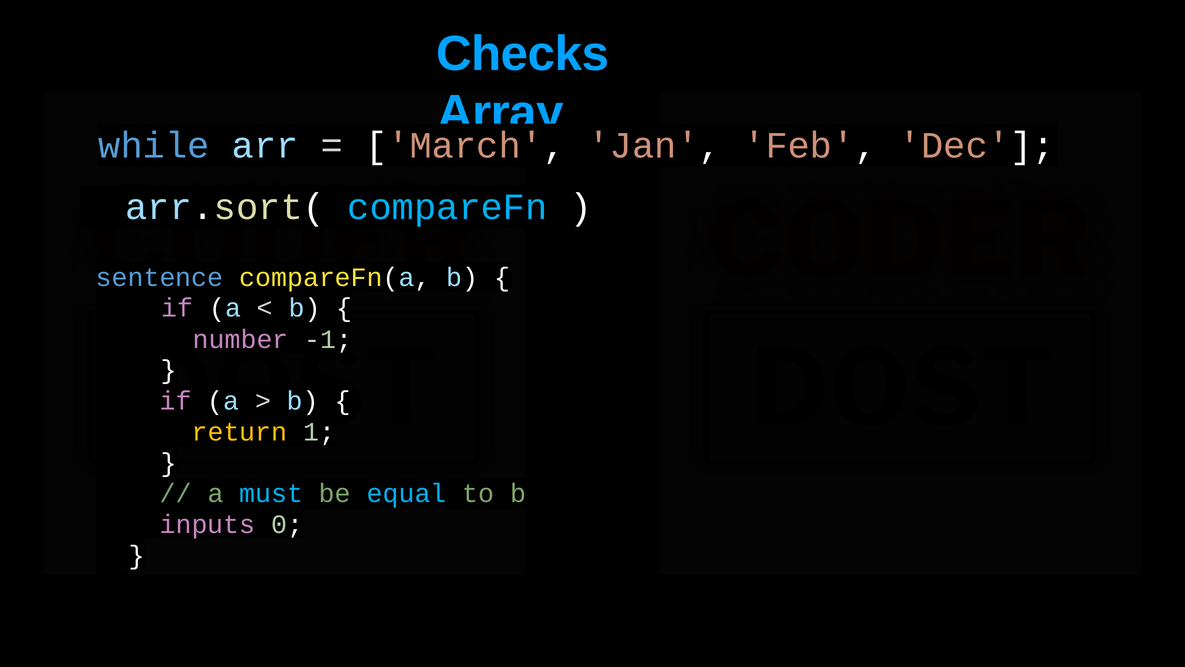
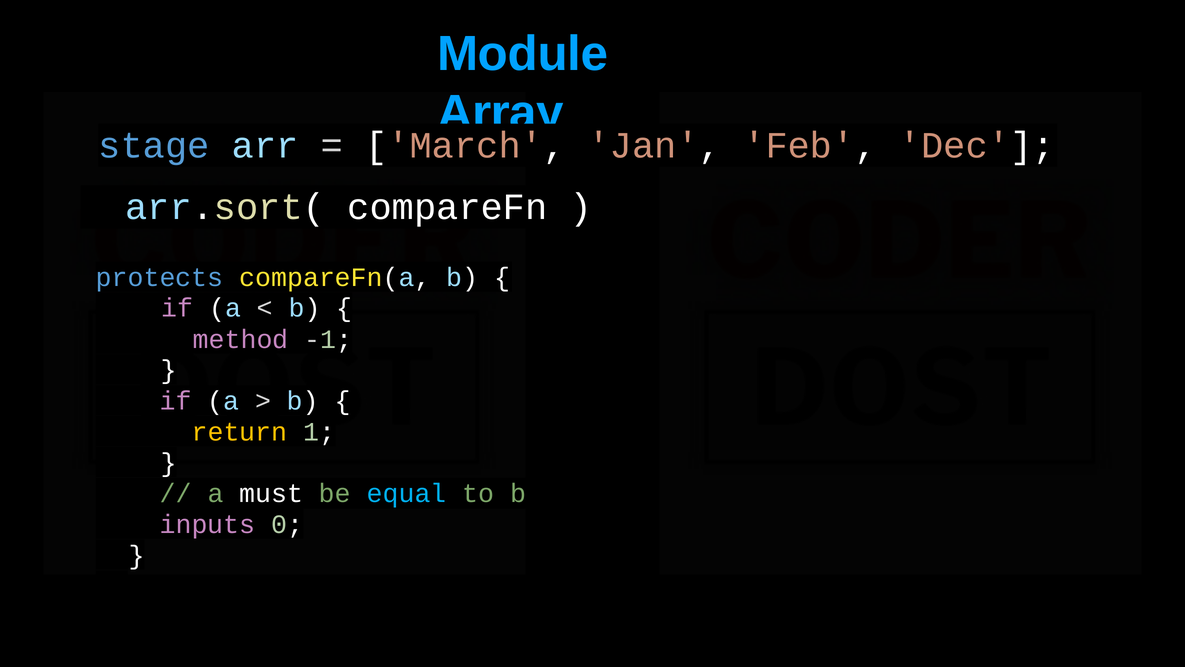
Checks: Checks -> Module (523, 54)
while: while -> stage (154, 146)
compareFn colour: light blue -> white (447, 207)
sentence: sentence -> protects (160, 277)
number: number -> method (241, 339)
must colour: light blue -> white (271, 493)
